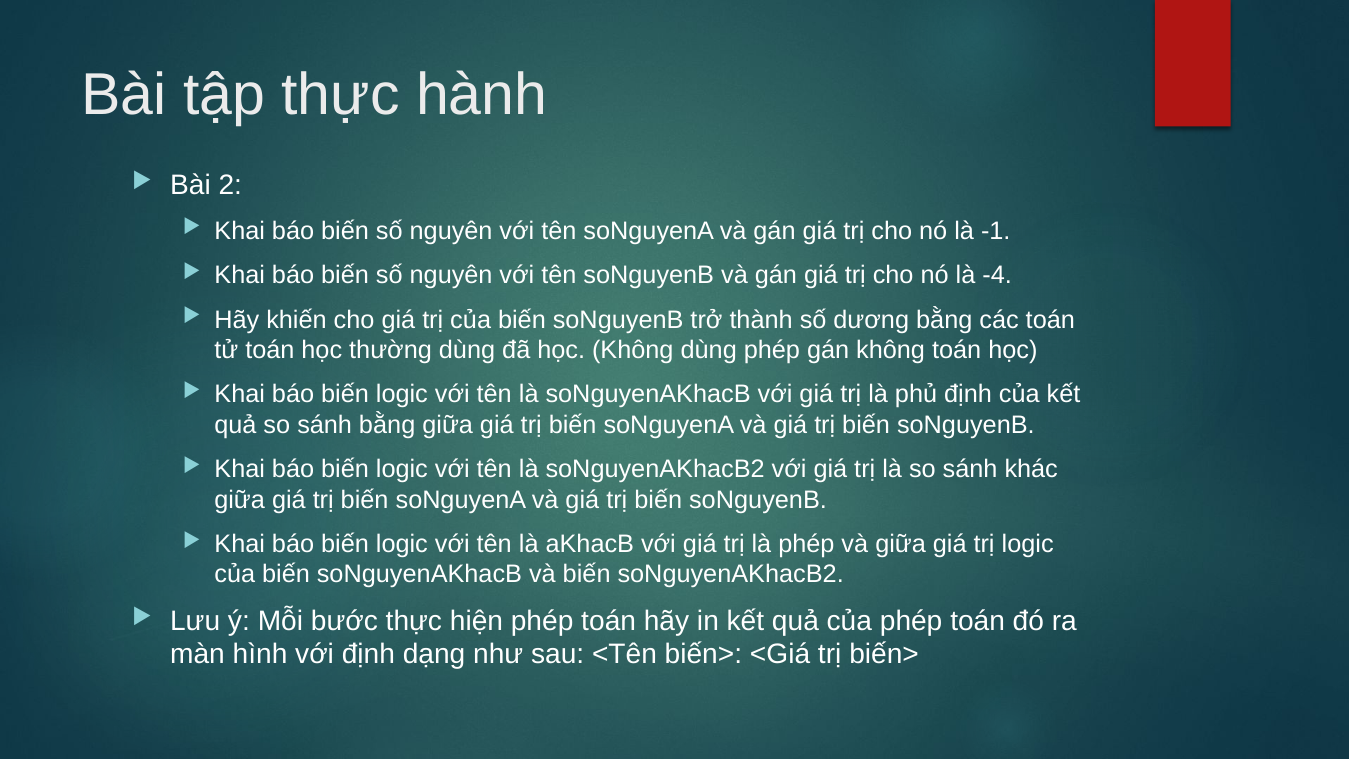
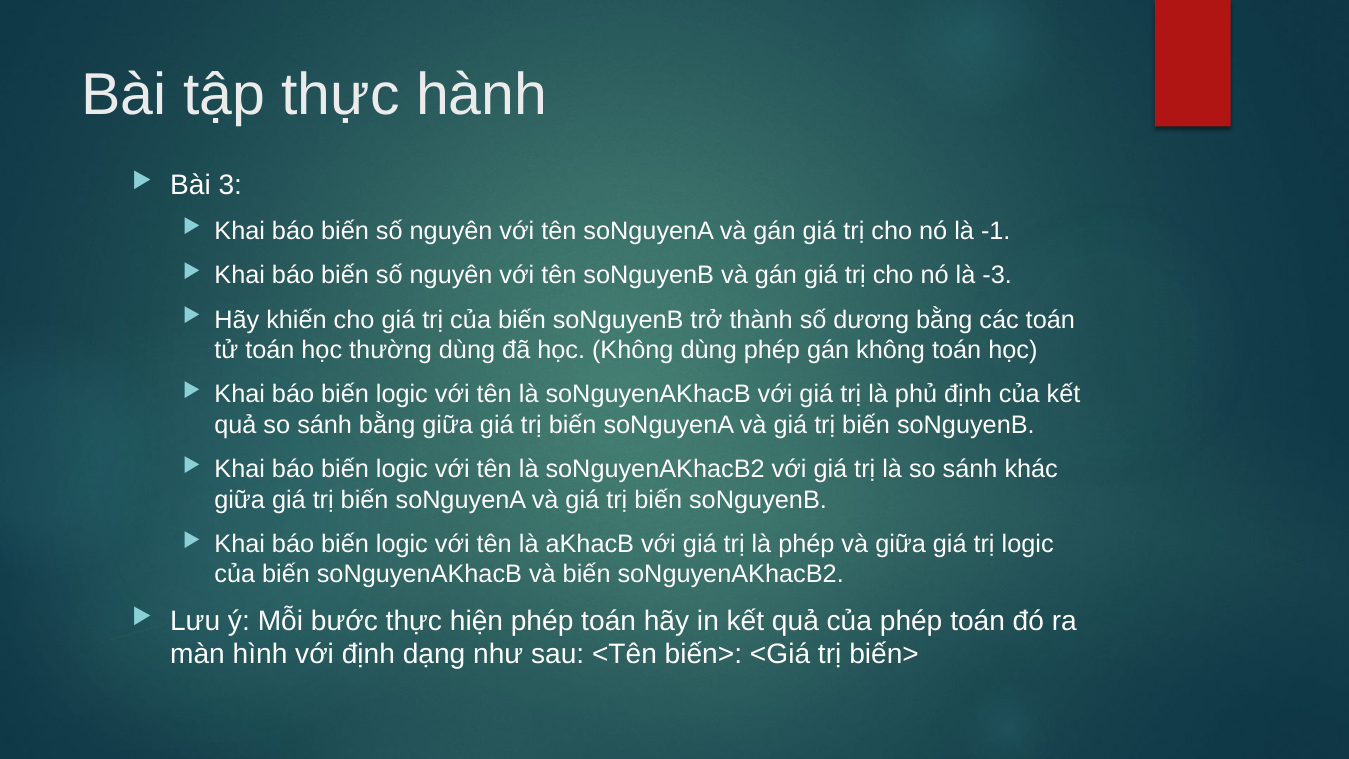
2: 2 -> 3 (230, 185)
-4: -4 -> -3 (997, 275)
